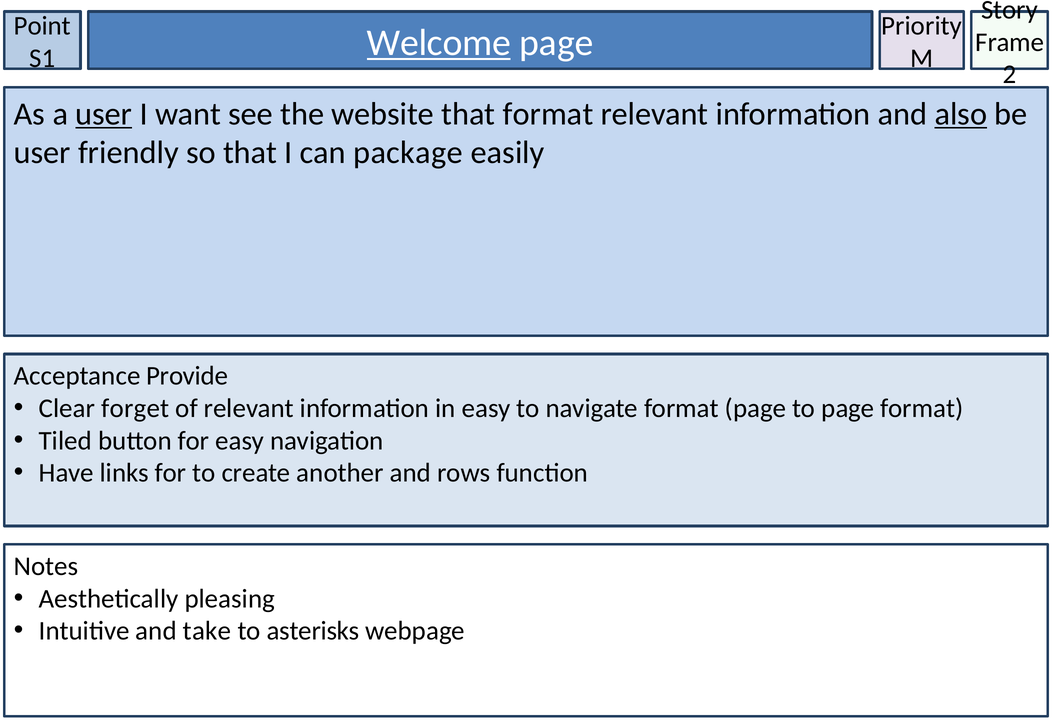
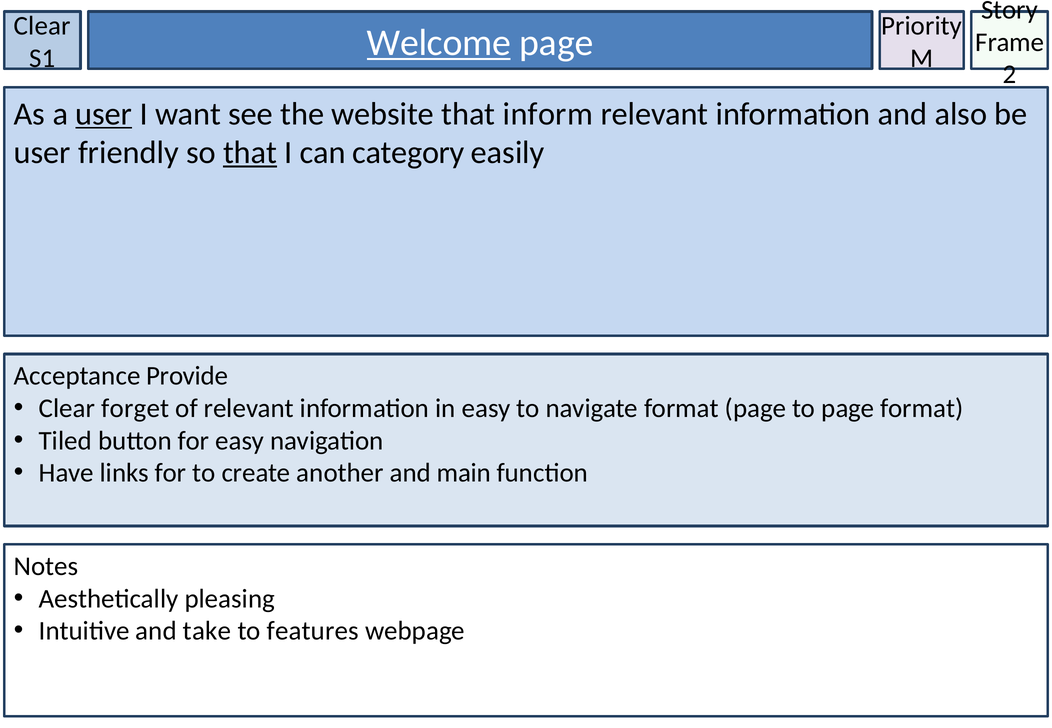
Point: Point -> Clear (42, 26)
that format: format -> inform (548, 114)
also underline: present -> none (961, 114)
that underline: none -> present (250, 153)
package: package -> category (408, 153)
rows: rows -> main (464, 473)
asterisks: asterisks -> features (313, 631)
